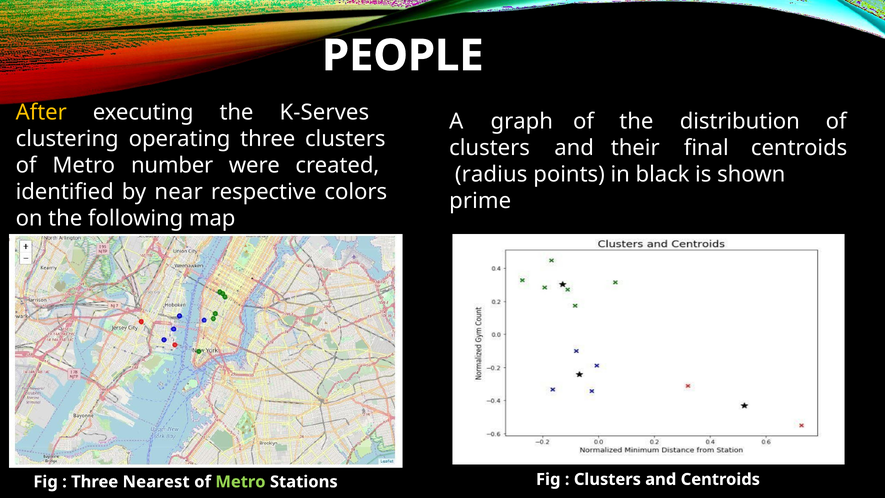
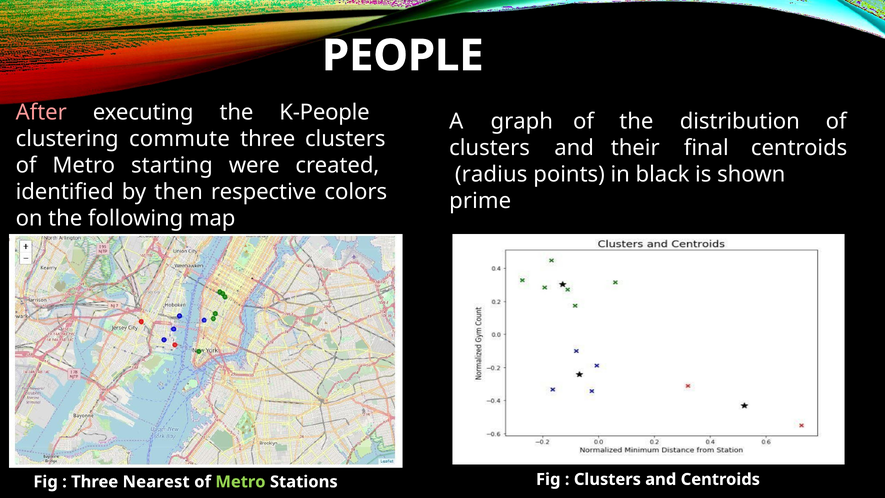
After colour: yellow -> pink (41, 112)
K-Serves: K-Serves -> K-People (325, 112)
operating: operating -> commute (179, 139)
number: number -> starting (172, 165)
near: near -> then (179, 192)
